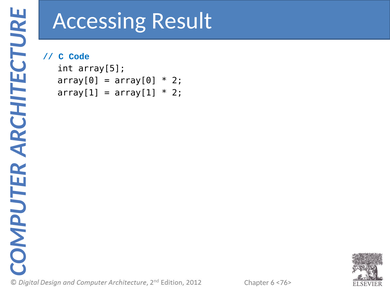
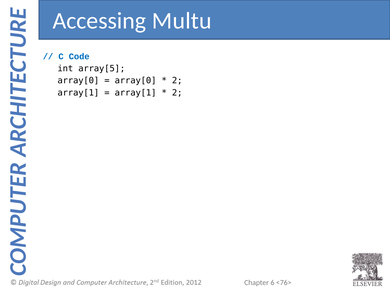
Result: Result -> Multu (182, 21)
